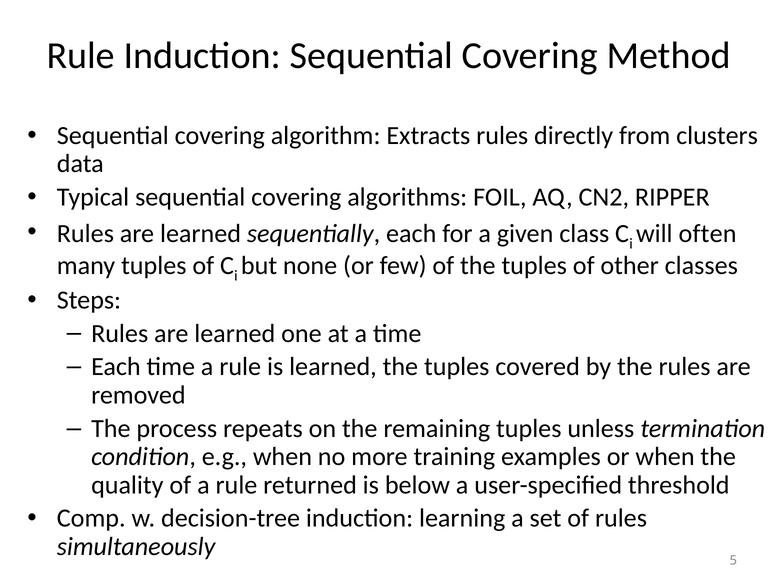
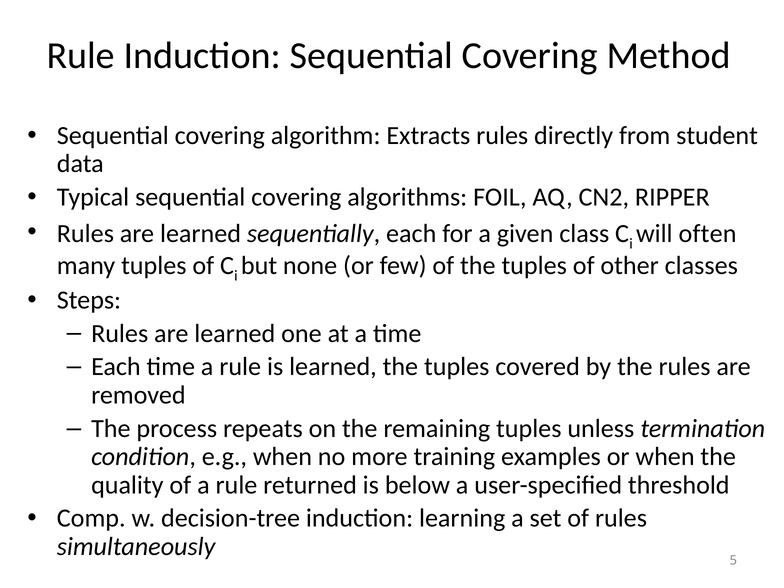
clusters: clusters -> student (717, 135)
